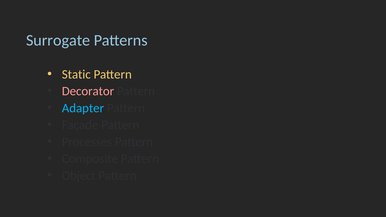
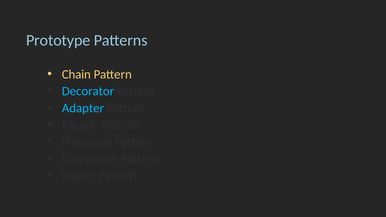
Surrogate: Surrogate -> Prototype (58, 40)
Static: Static -> Chain (76, 74)
Decorator colour: pink -> light blue (88, 91)
